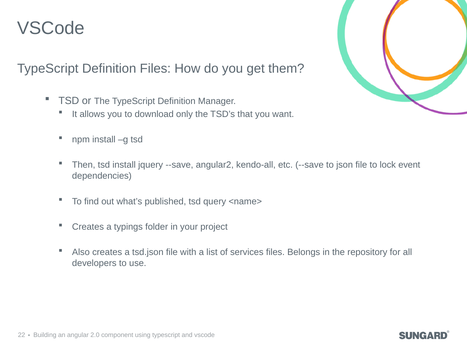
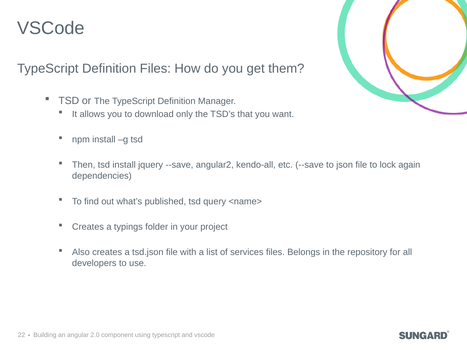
event: event -> again (409, 165)
